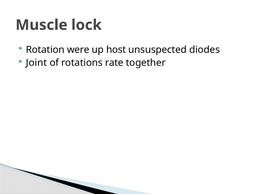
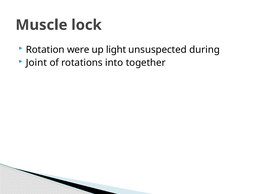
host: host -> light (116, 50)
diodes: diodes -> during (205, 50)
rate: rate -> into (114, 63)
